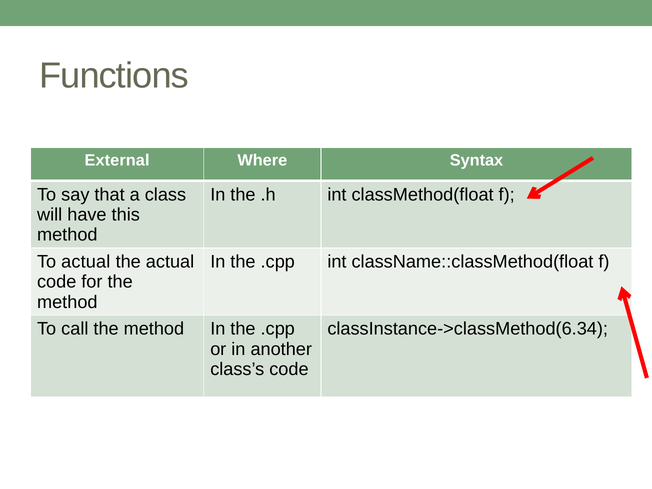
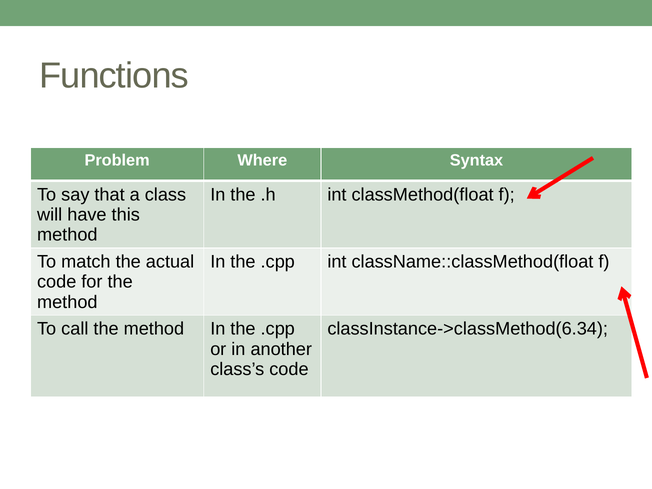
External: External -> Problem (117, 160)
To actual: actual -> match (86, 262)
